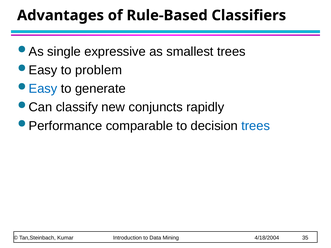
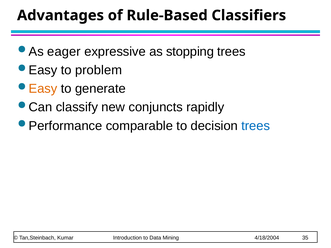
single: single -> eager (64, 52)
smallest: smallest -> stopping (190, 52)
Easy colour: blue -> orange (43, 89)
